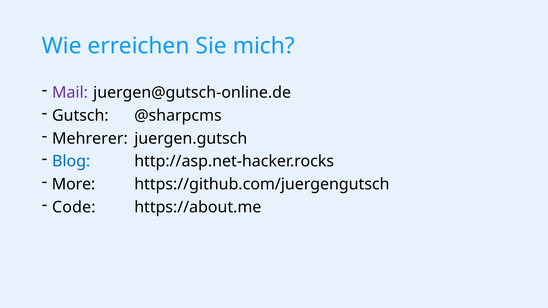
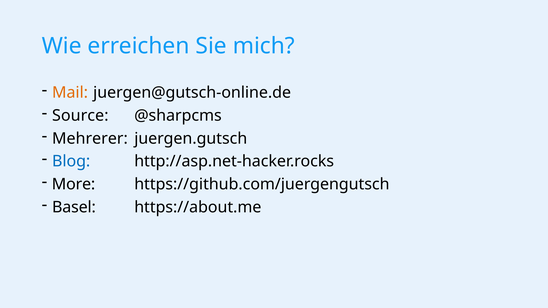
Mail colour: purple -> orange (70, 93)
Gutsch: Gutsch -> Source (80, 116)
Code: Code -> Basel (74, 207)
